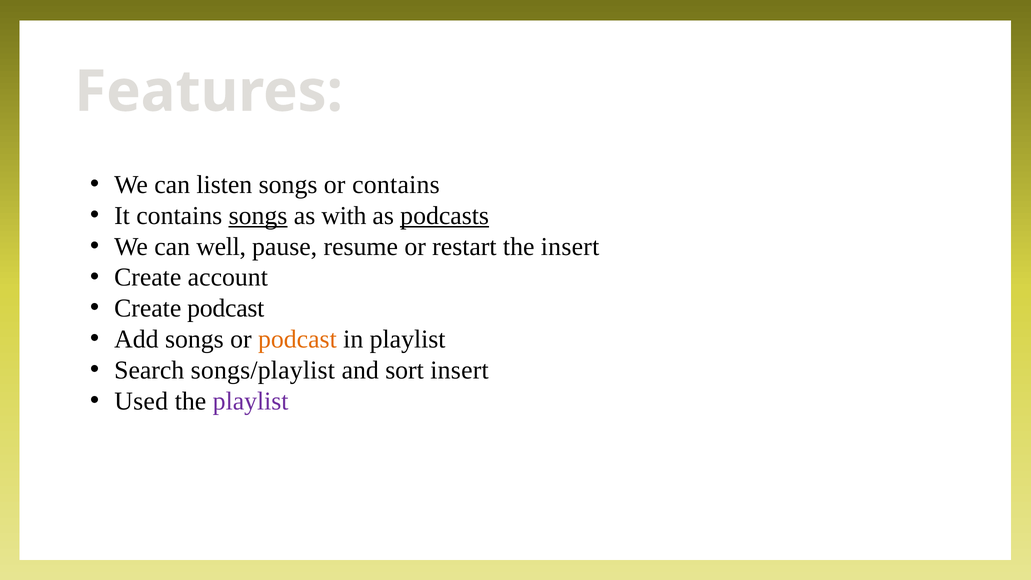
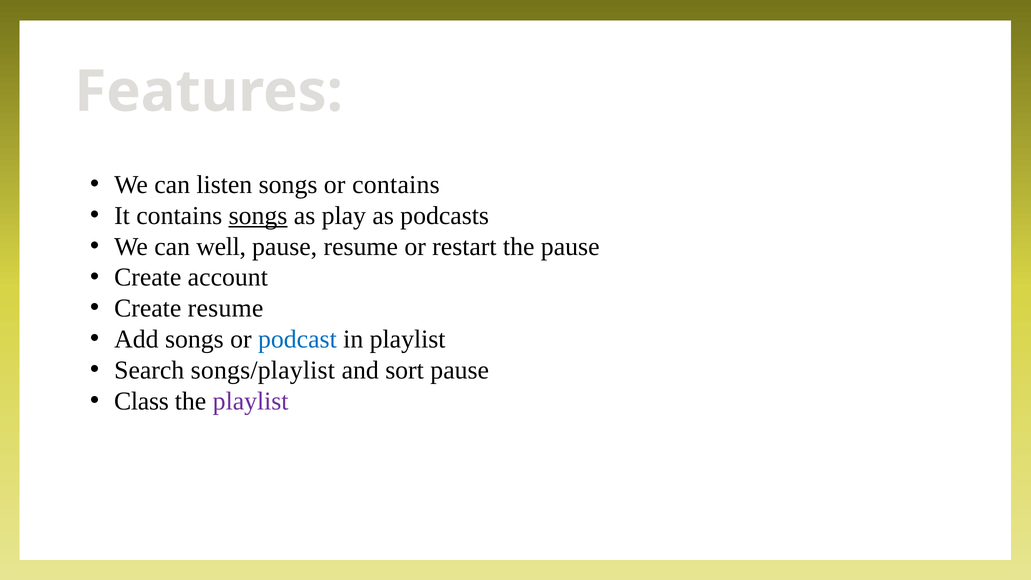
with: with -> play (344, 216)
podcasts underline: present -> none (445, 216)
the insert: insert -> pause (570, 247)
Create podcast: podcast -> resume (226, 308)
podcast colour: orange -> blue (297, 339)
sort insert: insert -> pause (460, 370)
Used: Used -> Class (141, 401)
